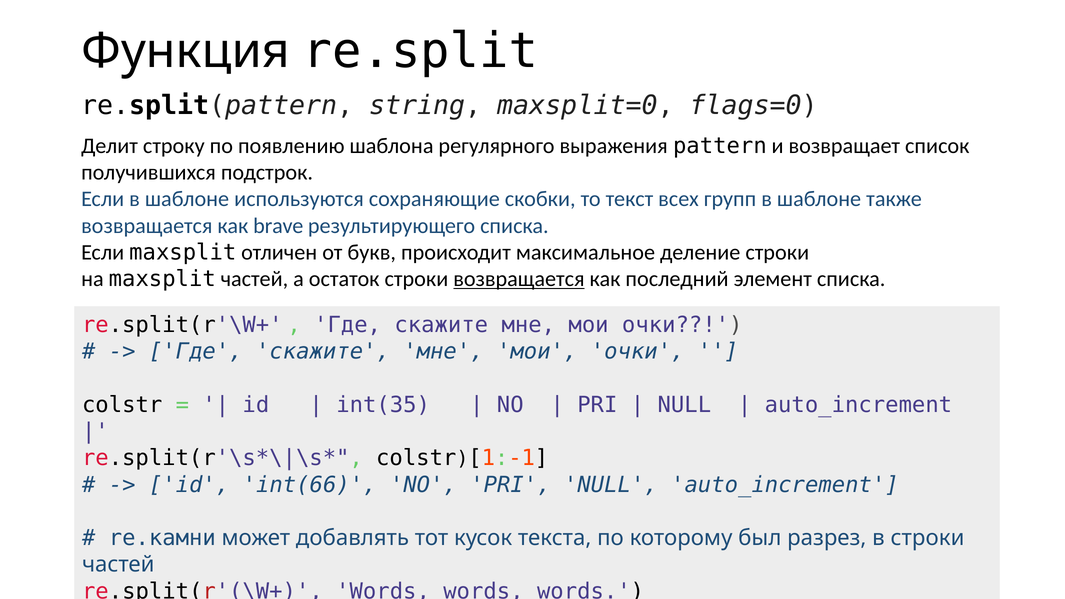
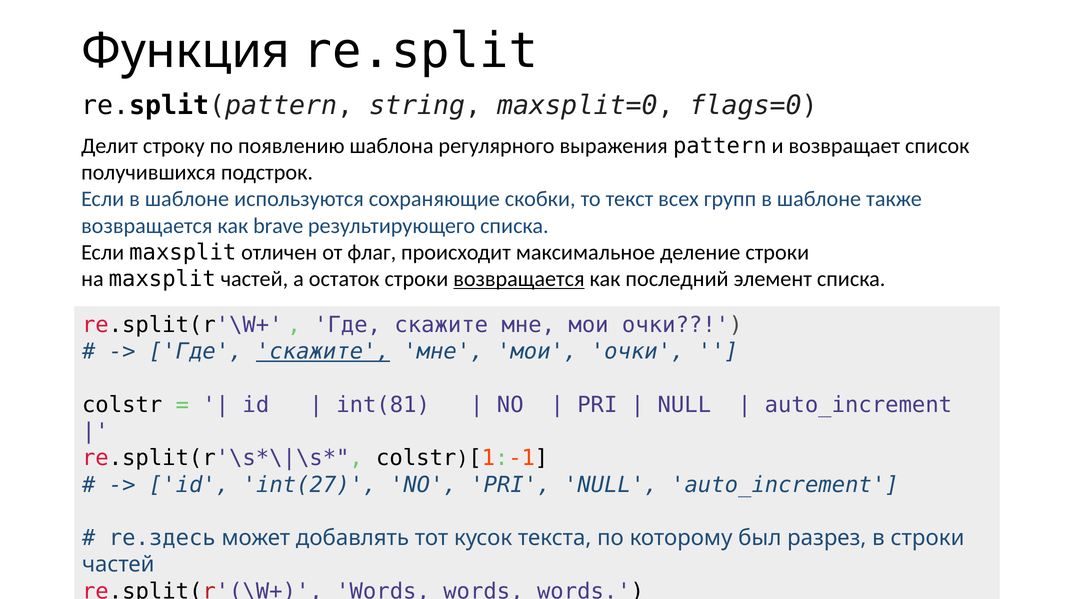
букв: букв -> флаг (372, 252)
скажите underline: none -> present (323, 352)
int(35: int(35 -> int(81 (383, 405)
int(66: int(66 -> int(27 (310, 485)
re.камни: re.камни -> re.здесь (162, 538)
